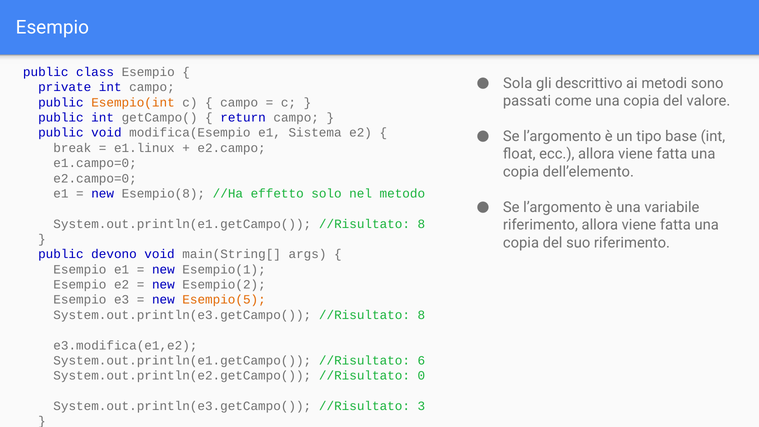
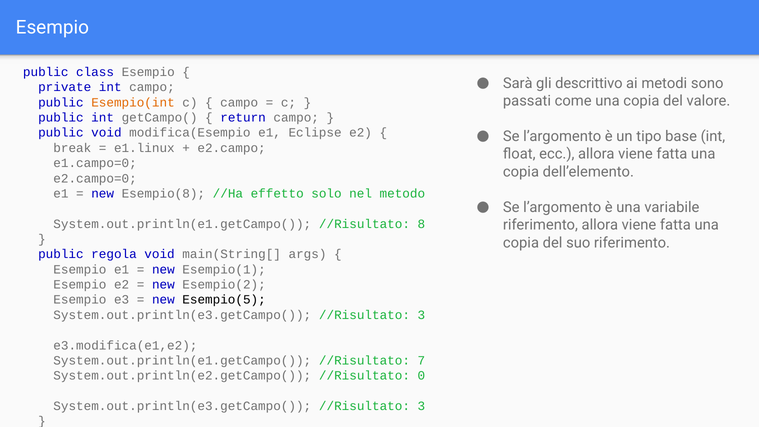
Sola: Sola -> Sarà (518, 83)
Sistema: Sistema -> Eclipse (315, 133)
devono: devono -> regola (114, 254)
Esempio(5 colour: orange -> black (224, 300)
8: 8 -> 3 (421, 315)
6: 6 -> 7 (421, 361)
